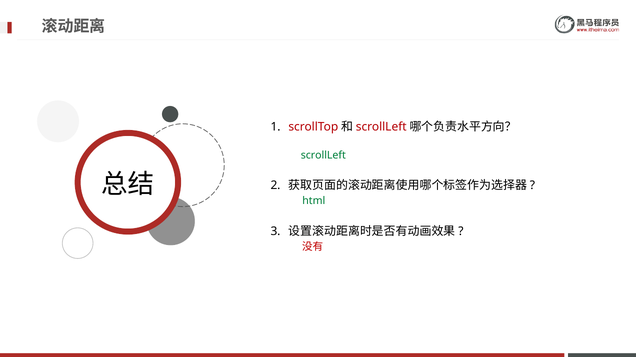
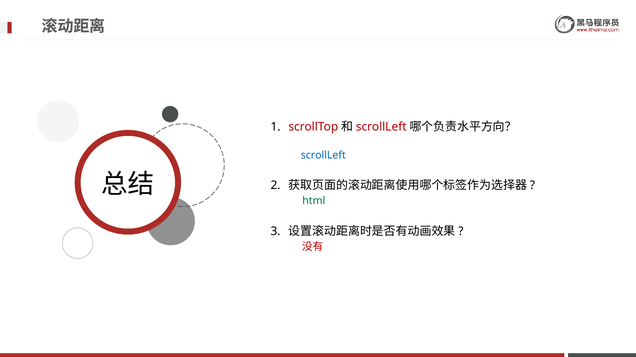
scrollLeft colour: green -> blue (323, 155)
